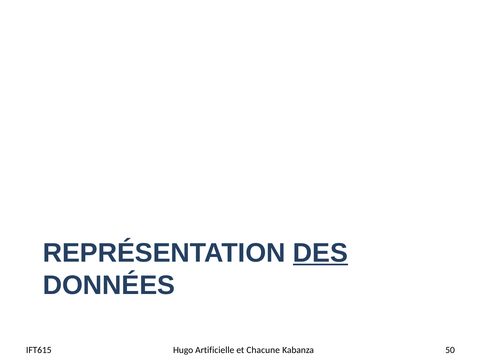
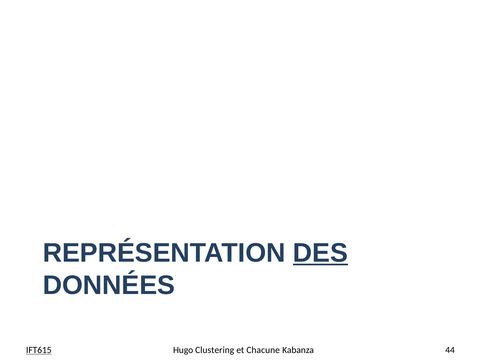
IFT615 underline: none -> present (39, 350)
Artificielle: Artificielle -> Clustering (215, 350)
50: 50 -> 44 (450, 350)
